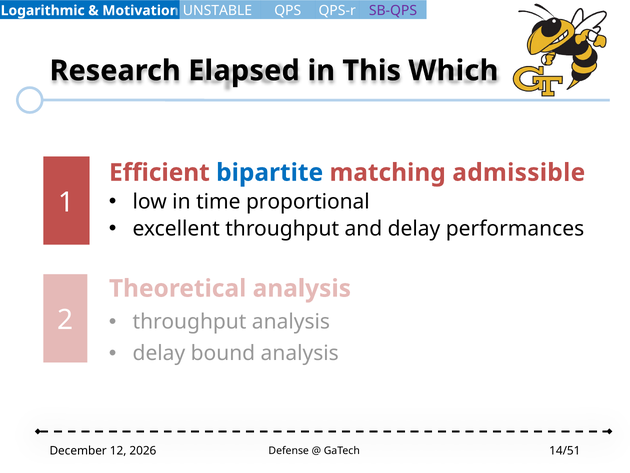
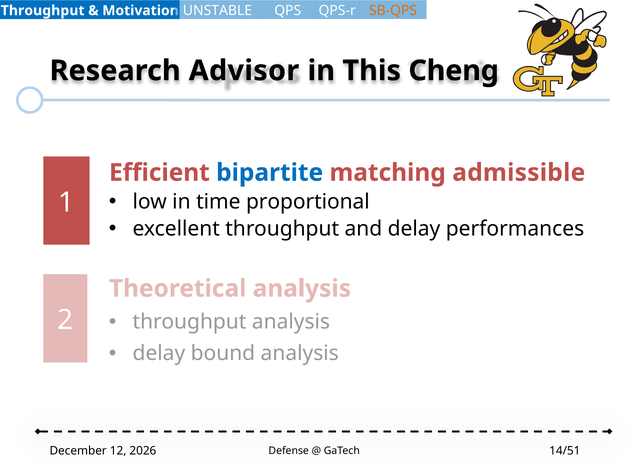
Logarithmic: Logarithmic -> Throughput (43, 11)
SB-QPS colour: purple -> orange (393, 11)
Elapsed: Elapsed -> Advisor (244, 71)
Which: Which -> Cheng (454, 71)
